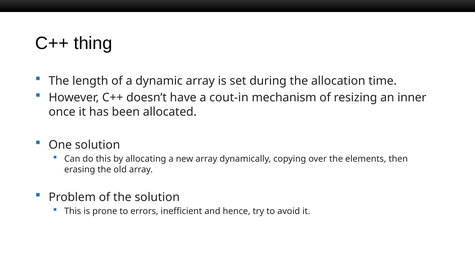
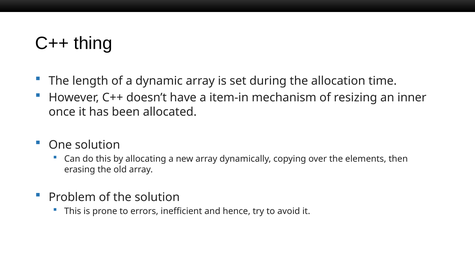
cout-in: cout-in -> item-in (229, 98)
